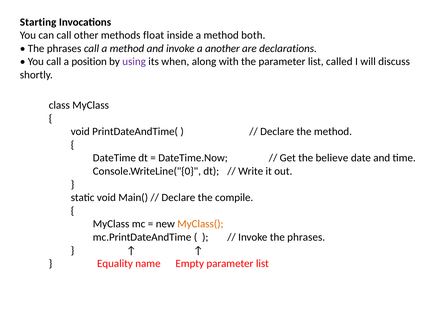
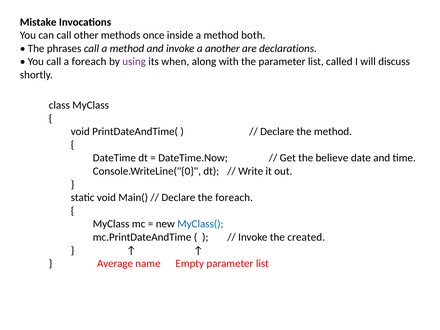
Starting: Starting -> Mistake (38, 22)
float: float -> once (154, 35)
a position: position -> foreach (89, 62)
the compile: compile -> foreach (234, 198)
MyClass( colour: orange -> blue (200, 224)
Invoke the phrases: phrases -> created (306, 237)
Equality: Equality -> Average (115, 264)
